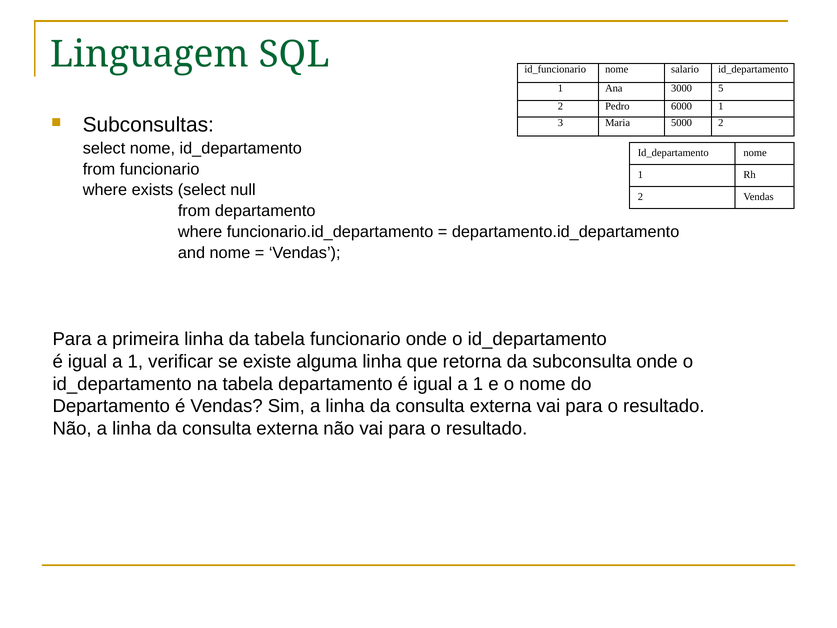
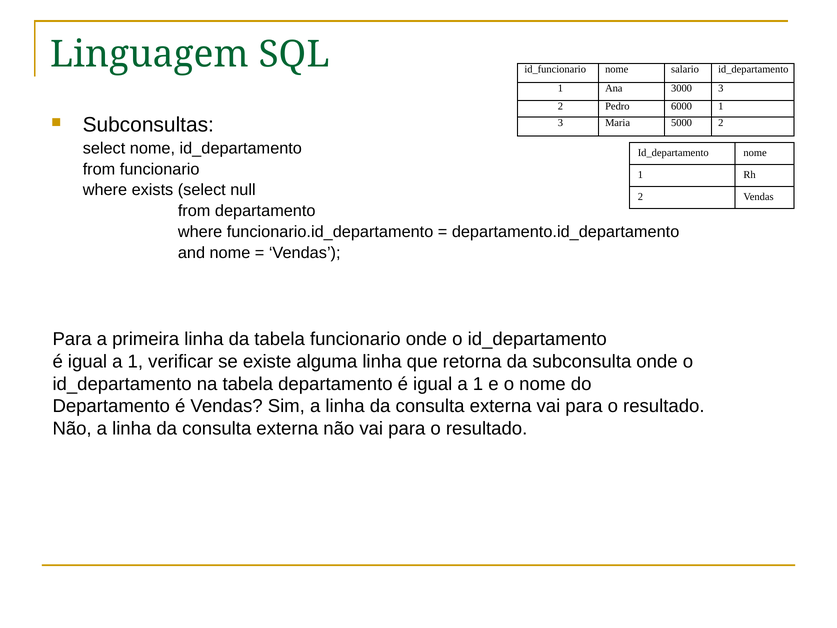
3000 5: 5 -> 3 (721, 88)
